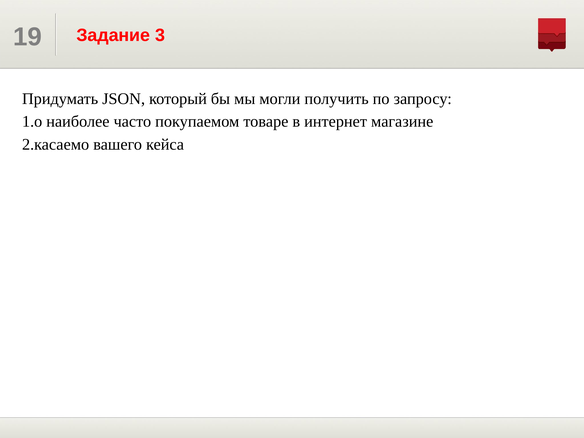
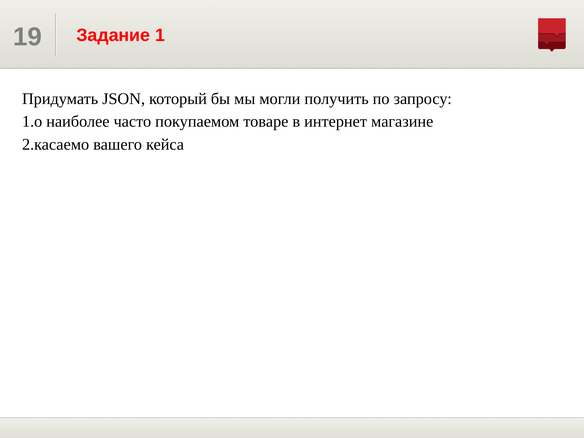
3: 3 -> 1 (160, 35)
